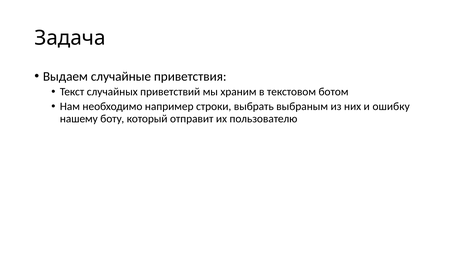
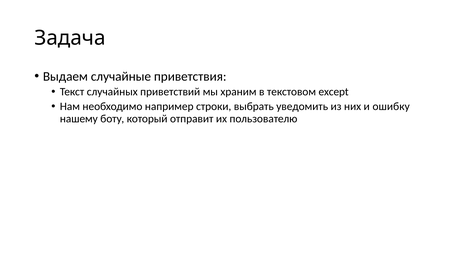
ботом: ботом -> except (334, 92)
выбраным: выбраным -> уведомить (302, 107)
